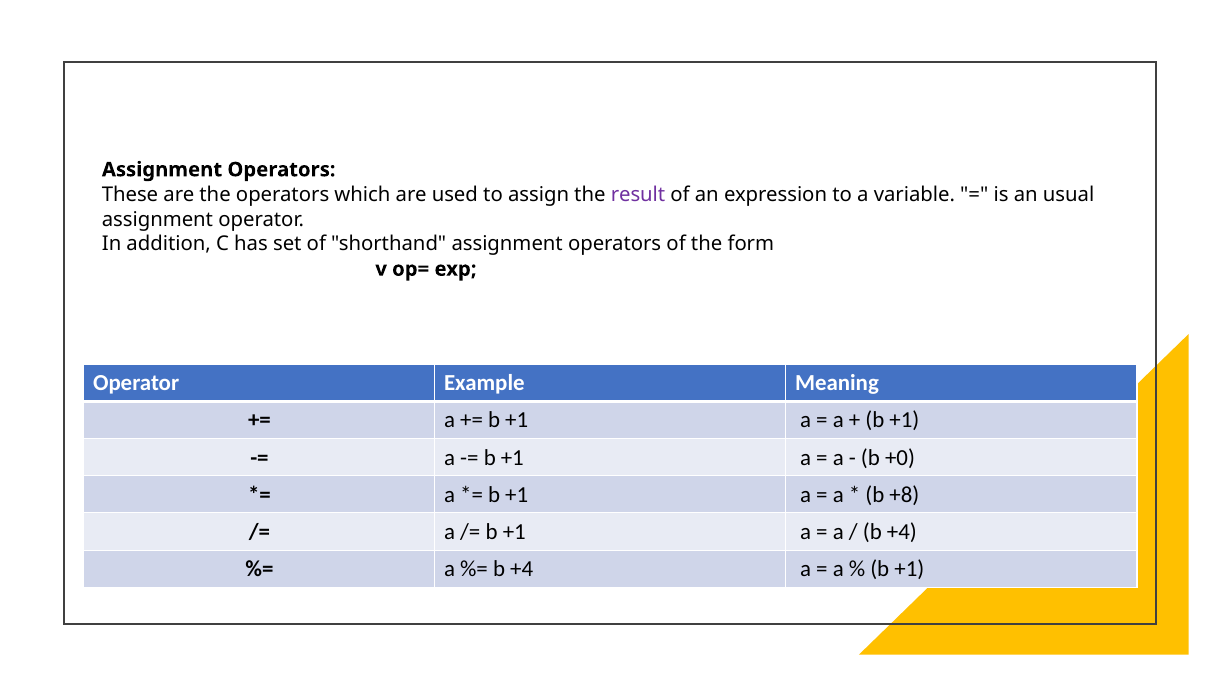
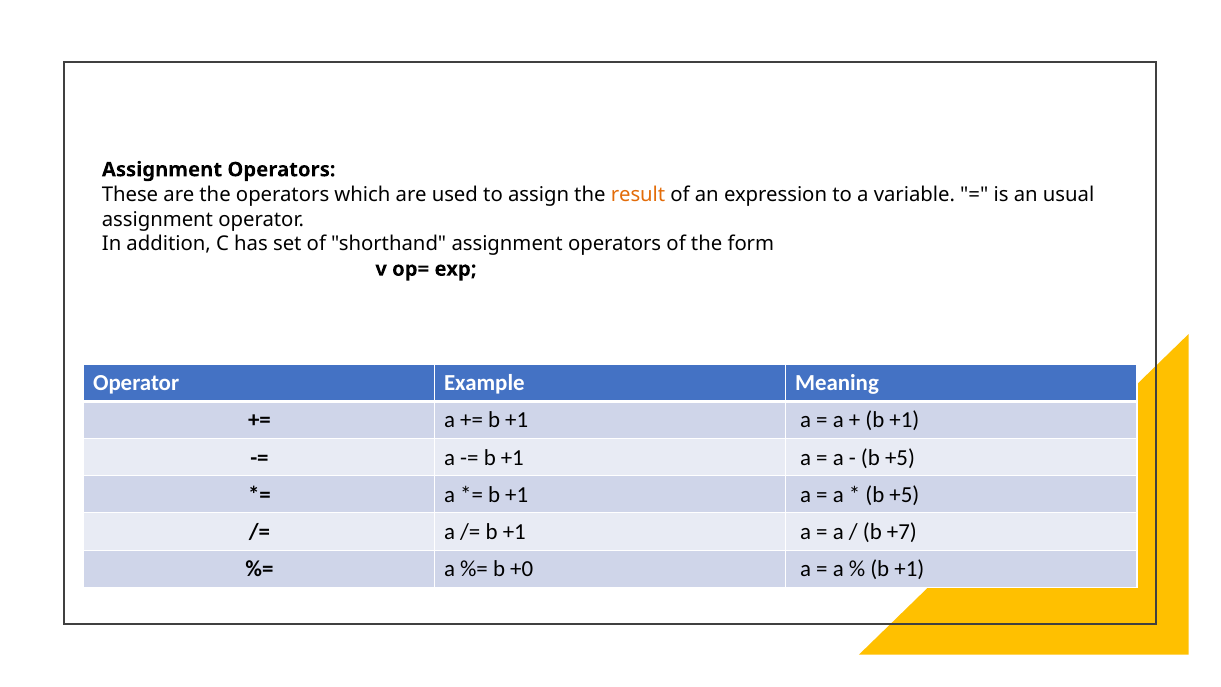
result colour: purple -> orange (638, 194)
+0: +0 -> +5 (900, 457)
+8: +8 -> +5 (904, 494)
+4: +4 -> +7 (902, 532)
+4: +4 -> +0 (522, 569)
